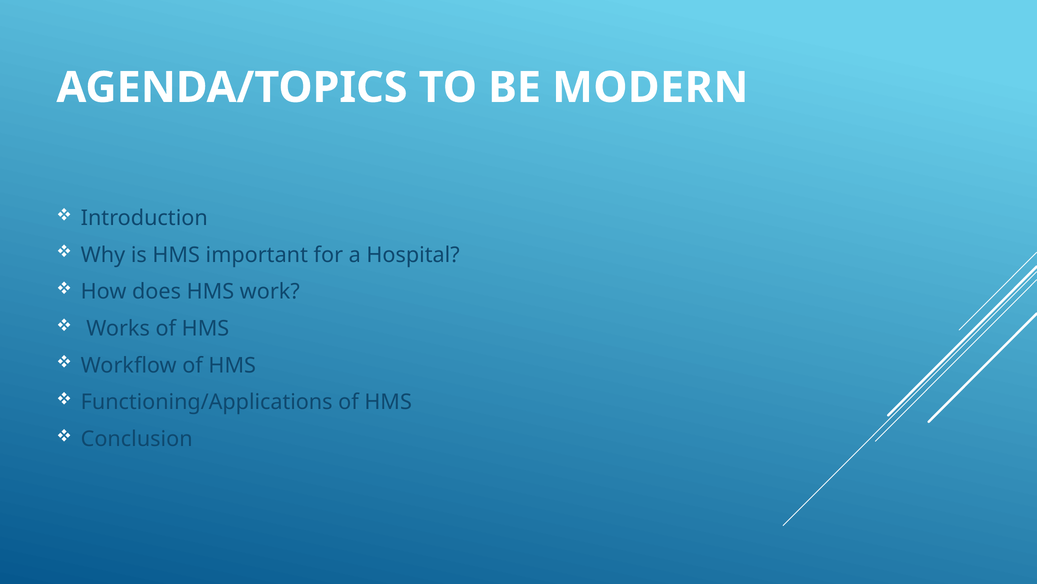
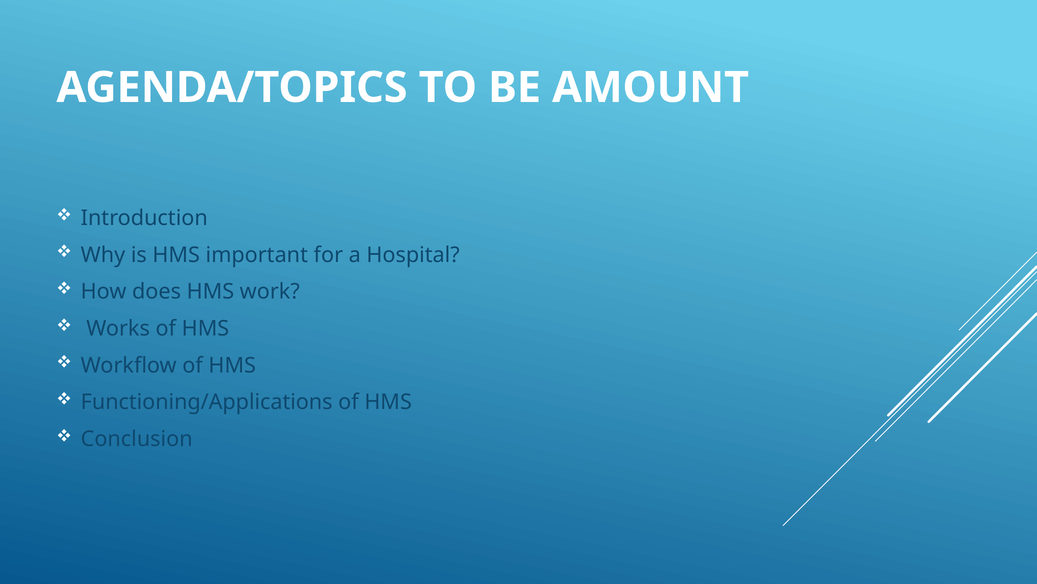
MODERN: MODERN -> AMOUNT (651, 88)
